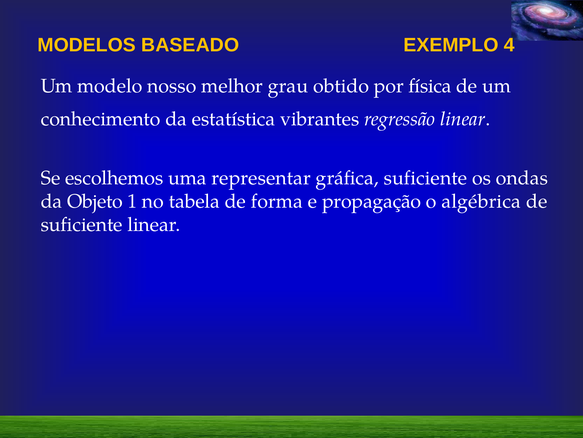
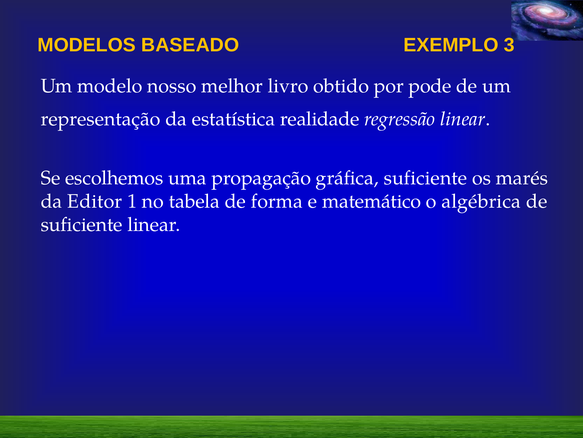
4: 4 -> 3 (509, 45)
grau: grau -> livro (288, 86)
física: física -> pode (430, 86)
conhecimento: conhecimento -> representação (101, 119)
vibrantes: vibrantes -> realidade (320, 119)
representar: representar -> propagação (261, 178)
ondas: ondas -> marés (522, 178)
Objeto: Objeto -> Editor (95, 201)
propagação: propagação -> matemático (372, 201)
